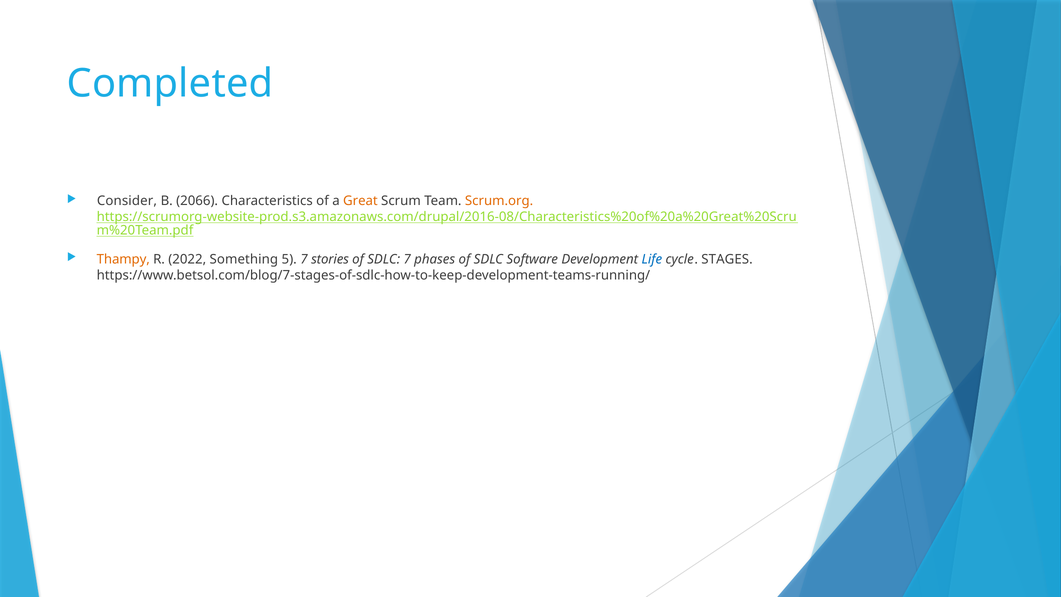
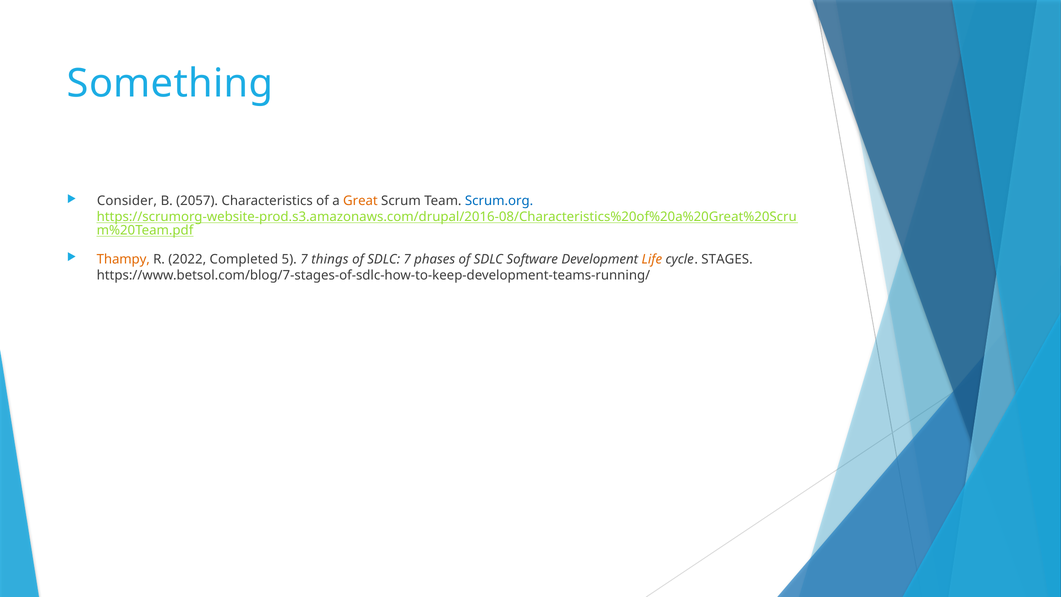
Completed: Completed -> Something (170, 84)
2066: 2066 -> 2057 (197, 201)
Scrum.org colour: orange -> blue (499, 201)
Something: Something -> Completed (244, 259)
stories: stories -> things (330, 259)
Life colour: blue -> orange (652, 259)
